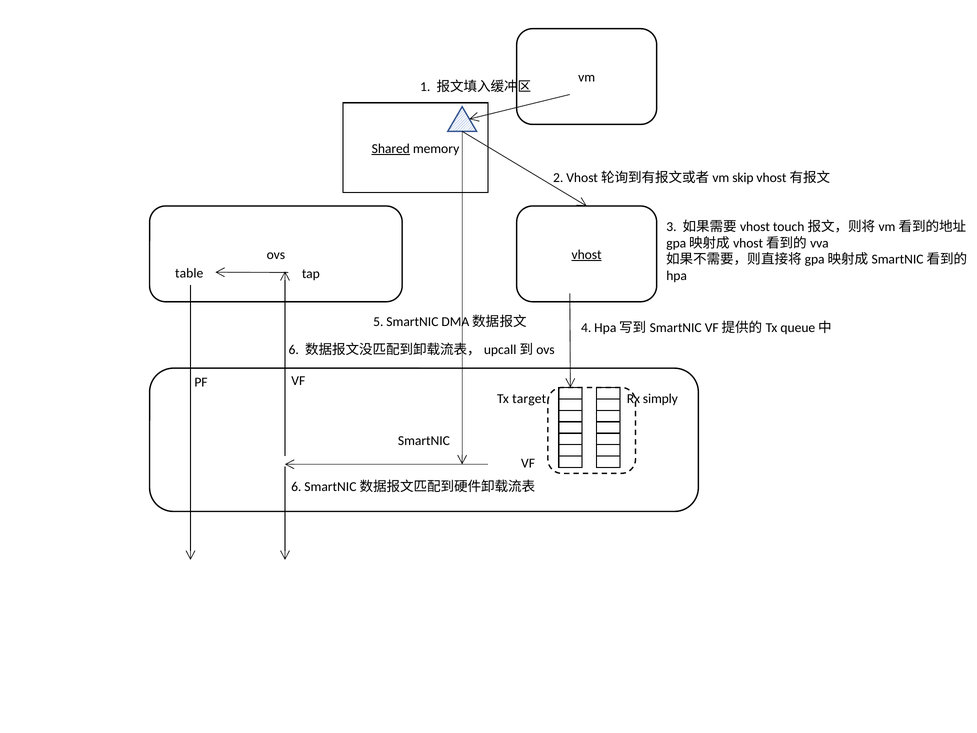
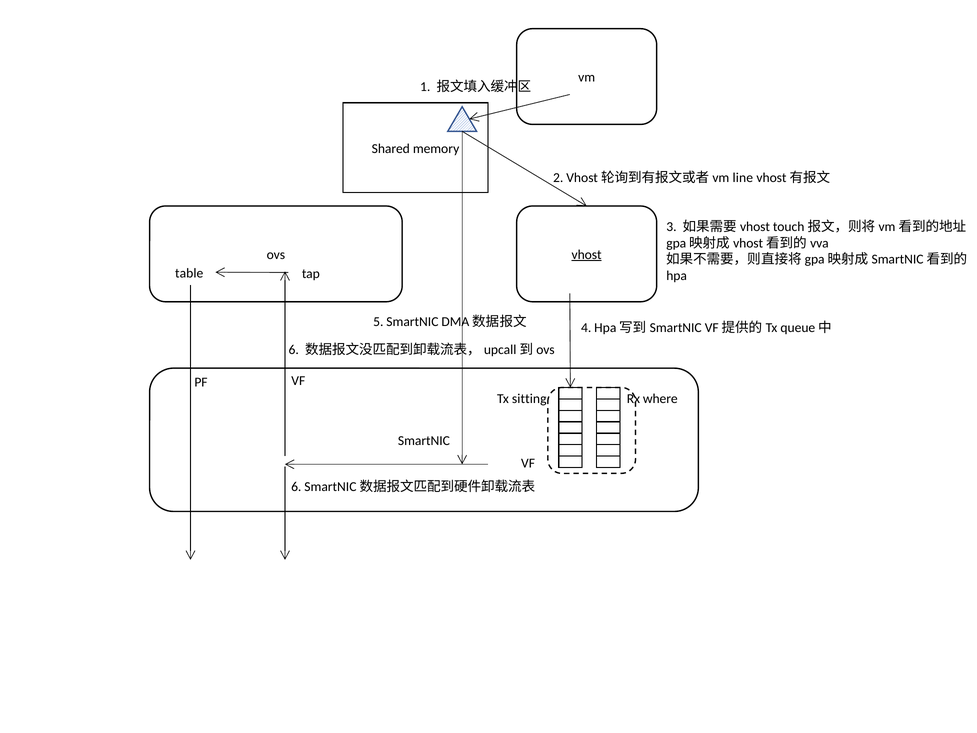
Shared underline: present -> none (391, 148)
skip: skip -> line (743, 178)
target: target -> sitting (529, 398)
simply: simply -> where (660, 398)
